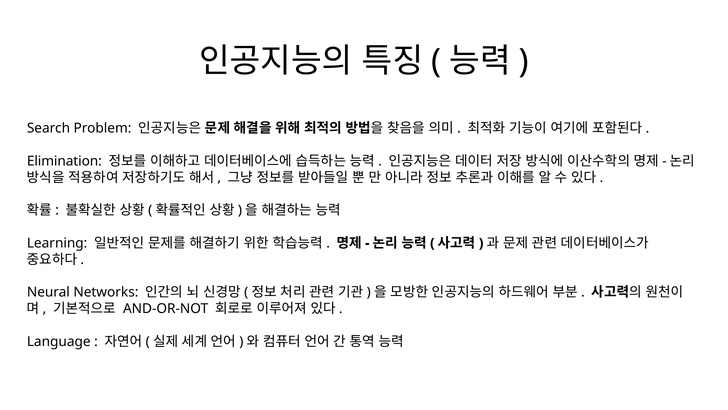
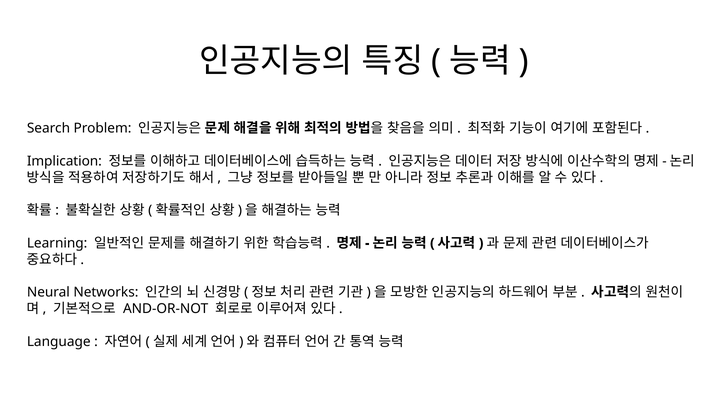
Elimination: Elimination -> Implication (64, 161)
